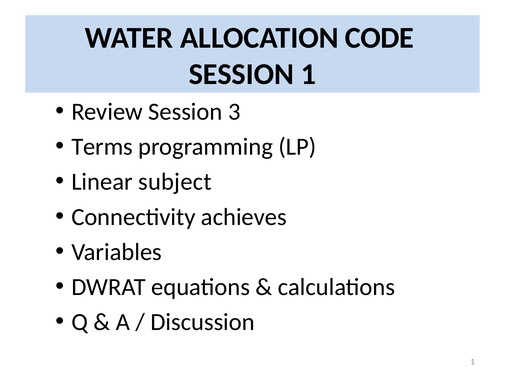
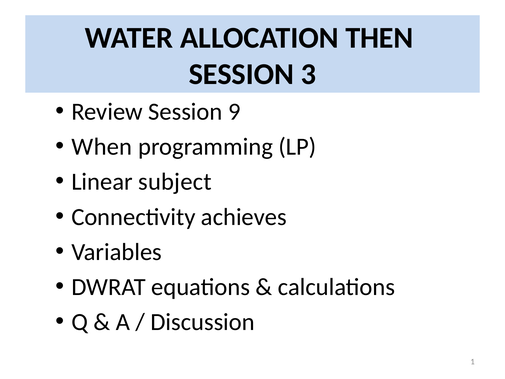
CODE: CODE -> THEN (379, 38)
SESSION 1: 1 -> 3 (309, 74)
3: 3 -> 9 (234, 112)
Terms: Terms -> When (102, 147)
